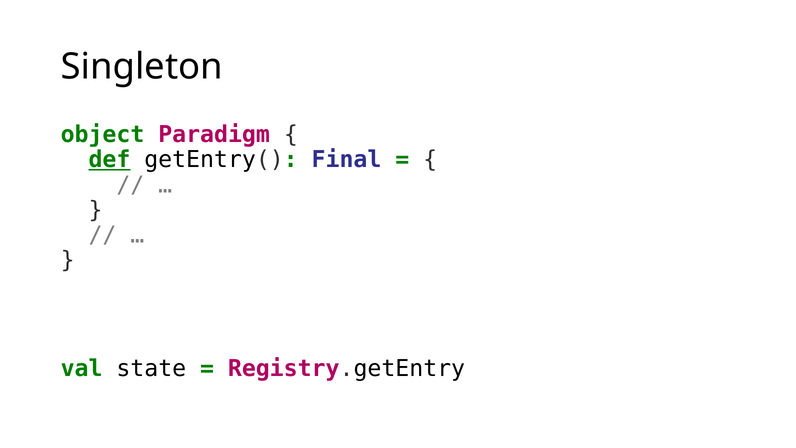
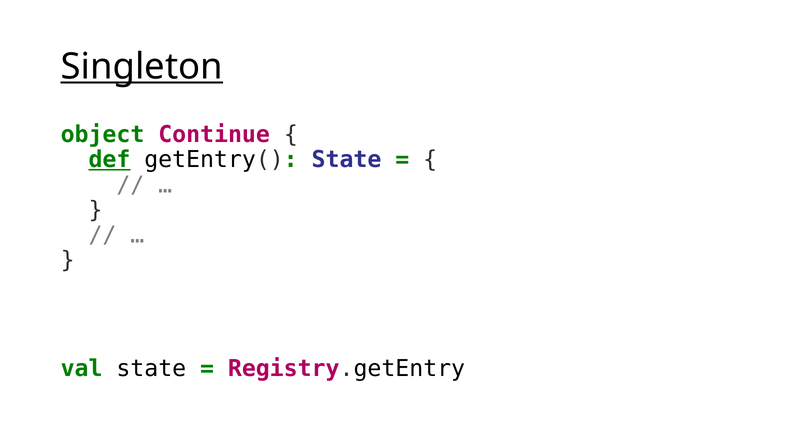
Singleton underline: none -> present (142, 67)
Paradigm: Paradigm -> Continue (214, 135)
getEntry( Final: Final -> State (347, 160)
